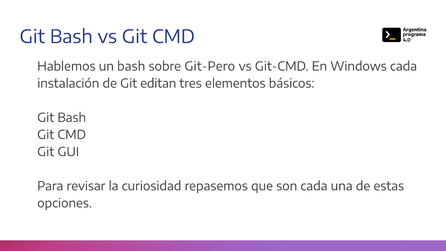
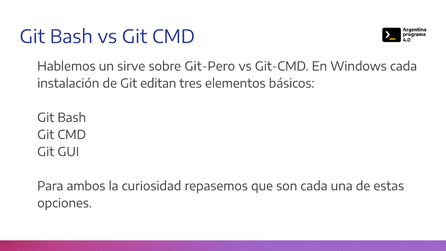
un bash: bash -> sirve (131, 66)
revisar: revisar -> ambos (86, 186)
